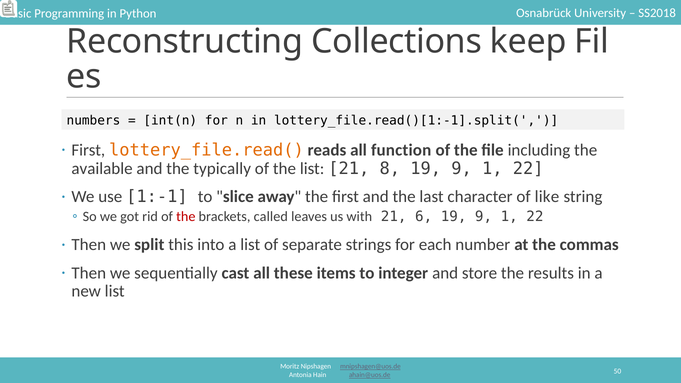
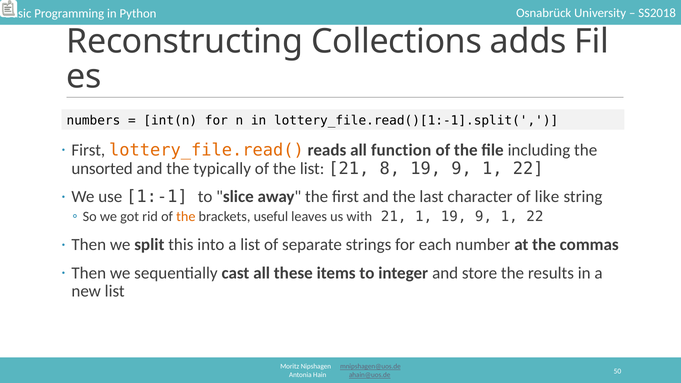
keep: keep -> adds (528, 42)
available: available -> unsorted (102, 168)
the colour: red -> orange (186, 217)
called: called -> useful (271, 217)
21 6: 6 -> 1 (424, 217)
